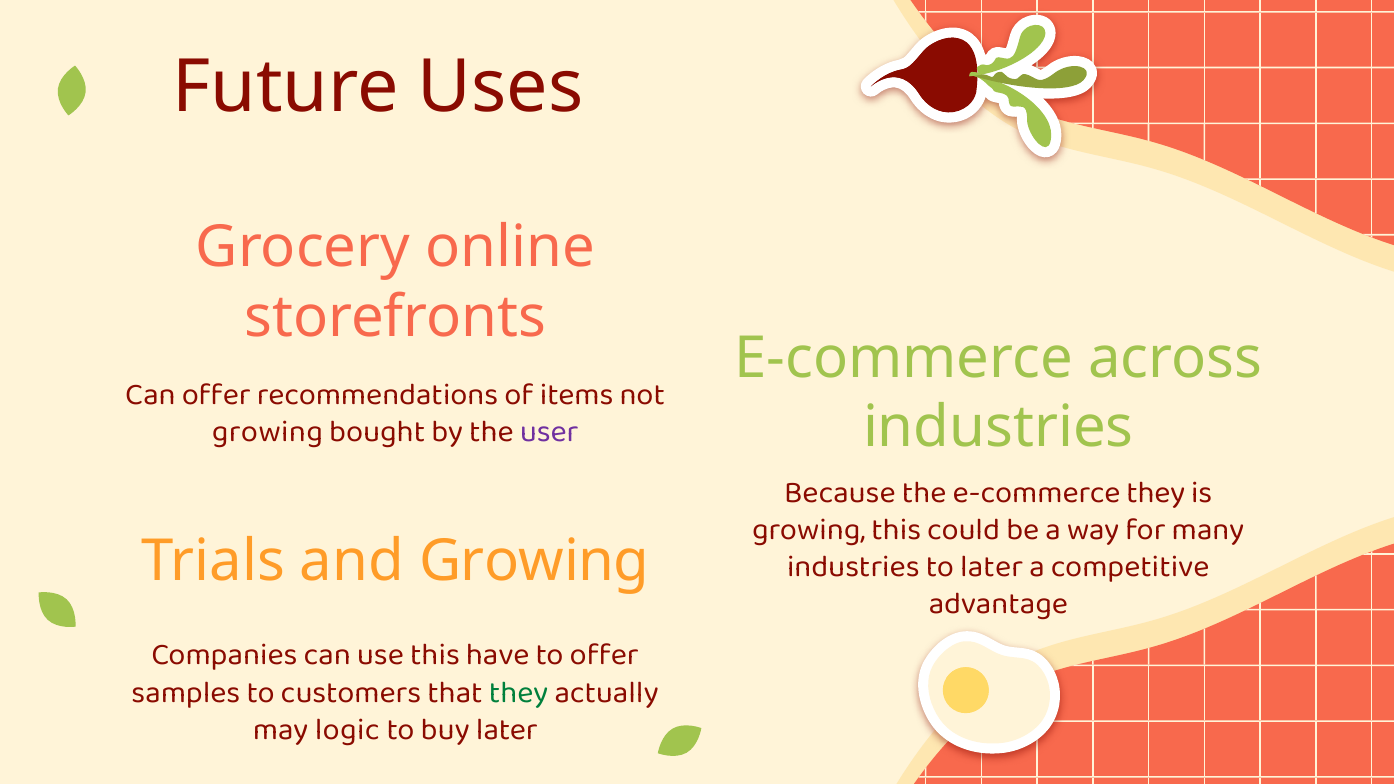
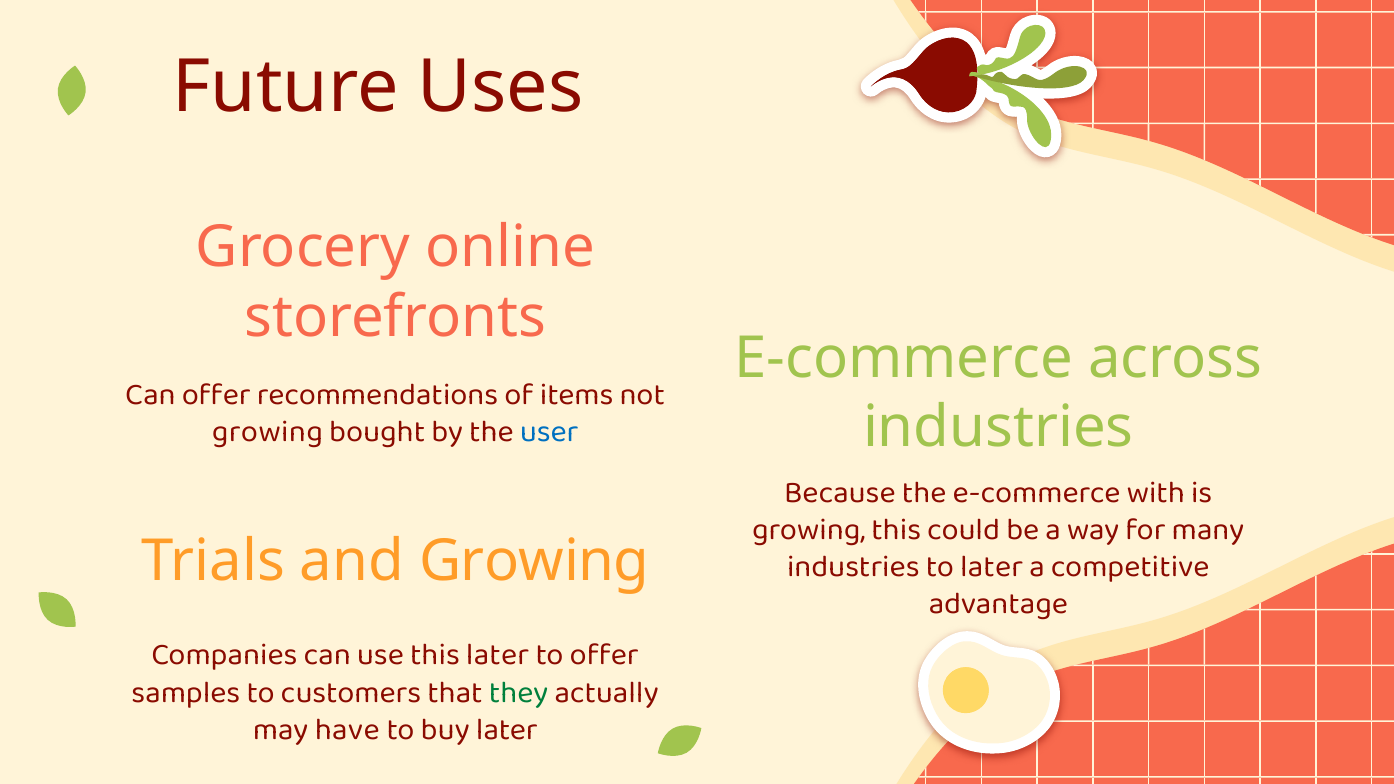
user colour: purple -> blue (549, 432)
e-commerce they: they -> with (1156, 492)
this have: have -> later (498, 655)
logic: logic -> have (347, 729)
